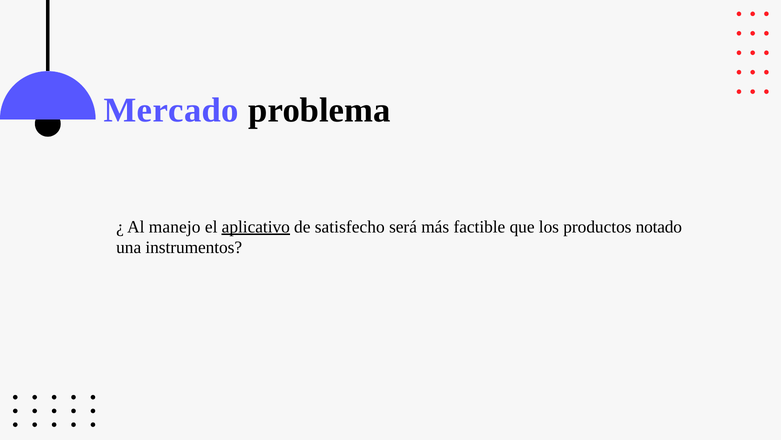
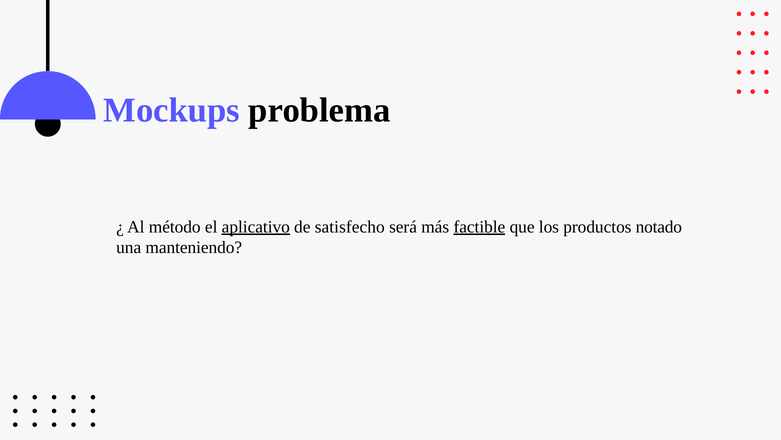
Mercado: Mercado -> Mockups (172, 110)
manejo: manejo -> método (175, 226)
factible underline: none -> present (479, 226)
instrumentos: instrumentos -> manteniendo (194, 247)
